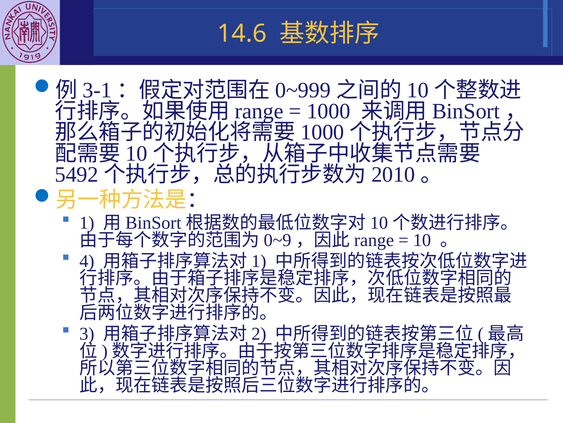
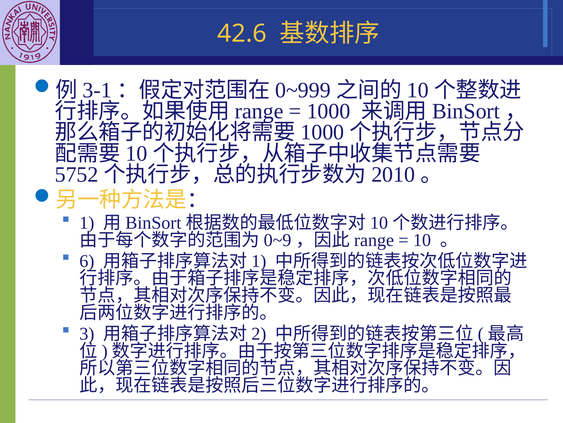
14.6: 14.6 -> 42.6 (242, 33)
5492: 5492 -> 5752 (77, 174)
4: 4 -> 6 (87, 261)
